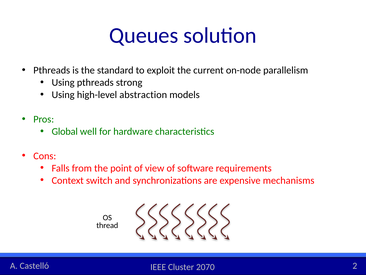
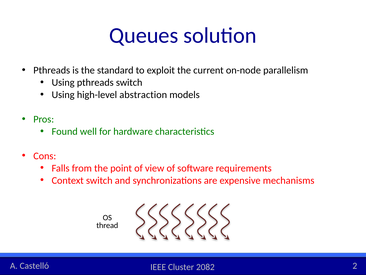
pthreads strong: strong -> switch (129, 82)
Global: Global -> Found (65, 131)
2070: 2070 -> 2082 (205, 267)
